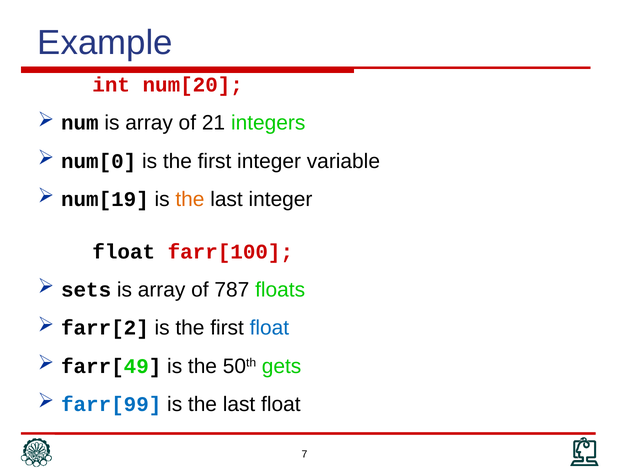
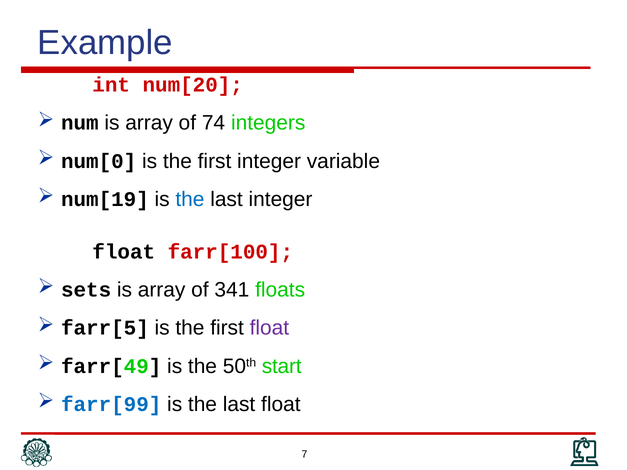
21: 21 -> 74 (214, 123)
the colour: orange -> blue (190, 199)
787: 787 -> 341 (232, 290)
farr[2: farr[2 -> farr[5 (105, 328)
float colour: blue -> purple (269, 328)
gets: gets -> start (282, 366)
